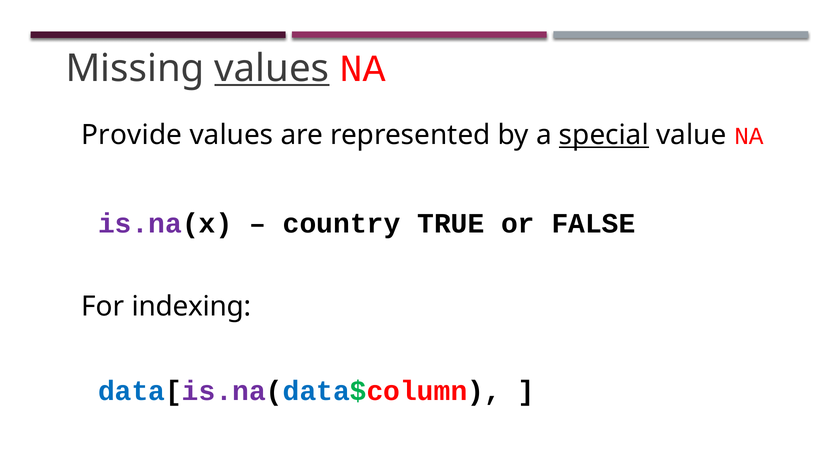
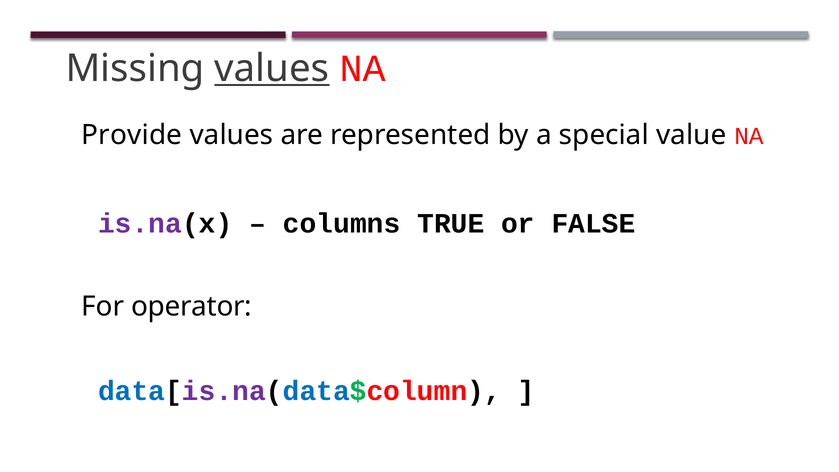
special underline: present -> none (604, 135)
country: country -> columns (342, 223)
indexing: indexing -> operator (192, 307)
